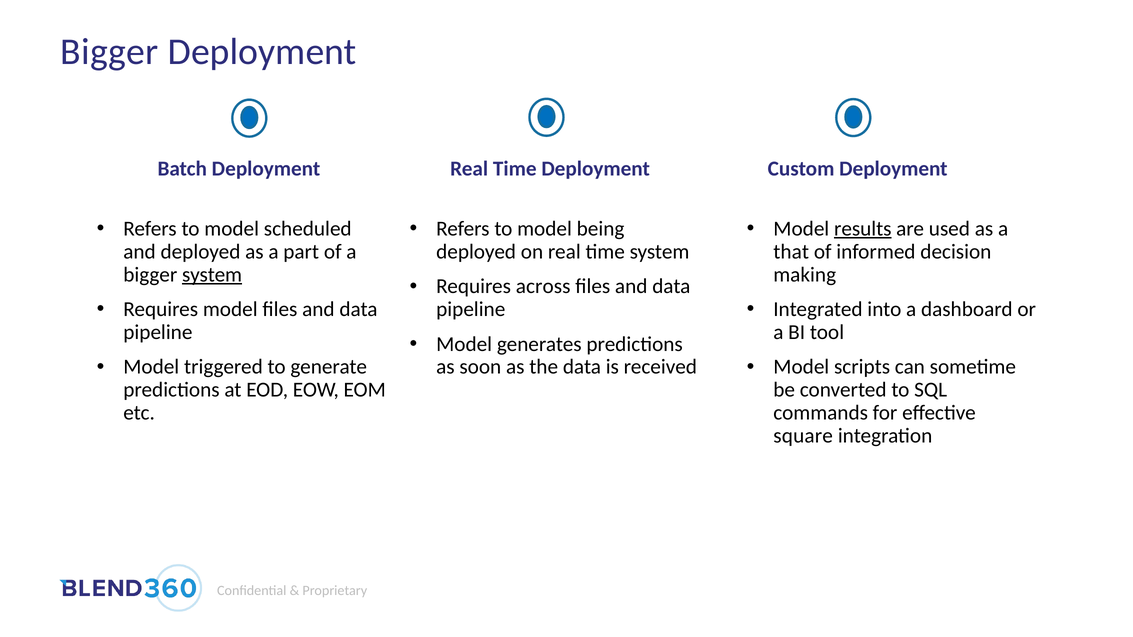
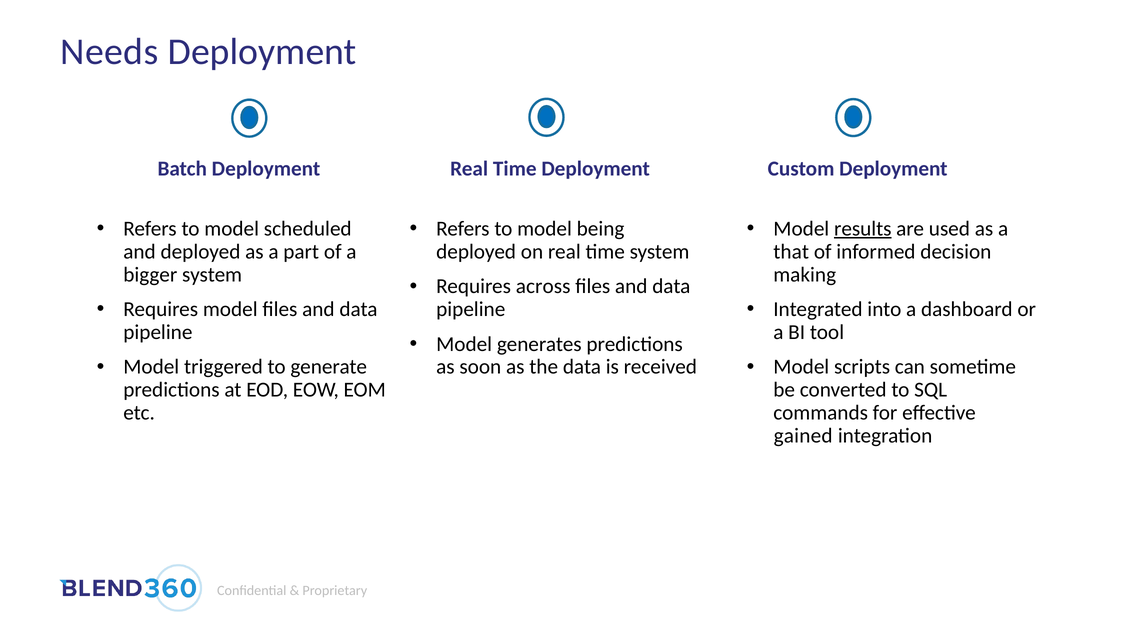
Bigger: Bigger -> Needs (109, 52)
system underline: present -> none (212, 275)
square: square -> gained (803, 436)
